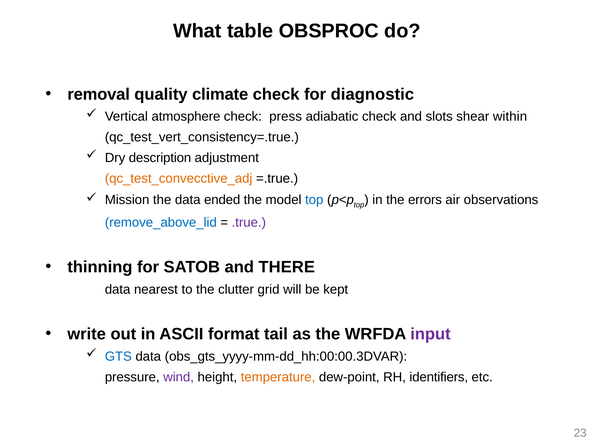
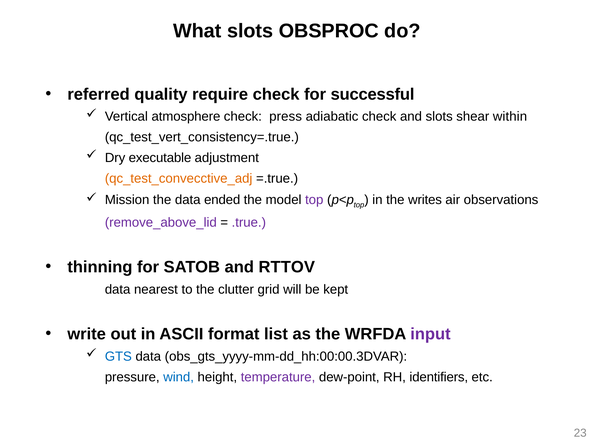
What table: table -> slots (250, 31)
removal: removal -> referred (99, 94)
climate: climate -> require (220, 94)
diagnostic: diagnostic -> successful (373, 94)
description: description -> executable (160, 158)
top colour: blue -> purple (314, 199)
errors: errors -> writes (425, 199)
remove_above_lid colour: blue -> purple (161, 222)
THERE: THERE -> RTTOV (287, 267)
tail: tail -> list (276, 334)
wind colour: purple -> blue (179, 377)
temperature colour: orange -> purple (278, 377)
